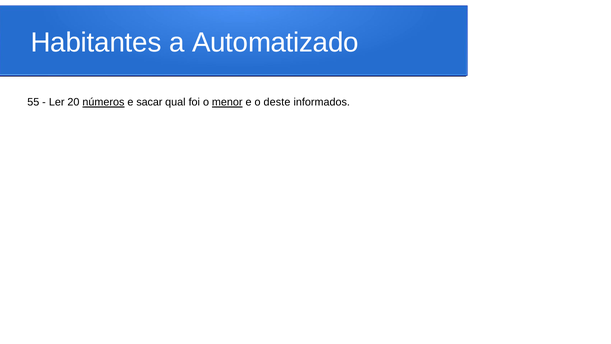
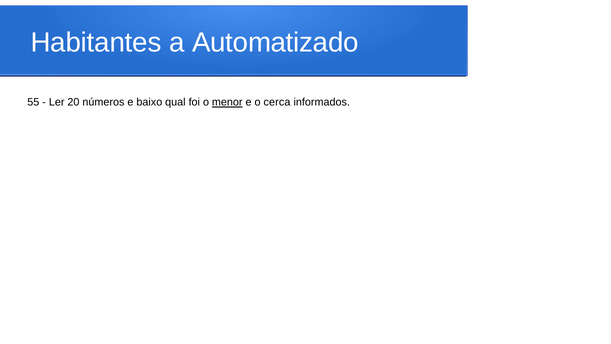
números underline: present -> none (103, 102)
sacar: sacar -> baixo (149, 102)
deste: deste -> cerca (277, 102)
